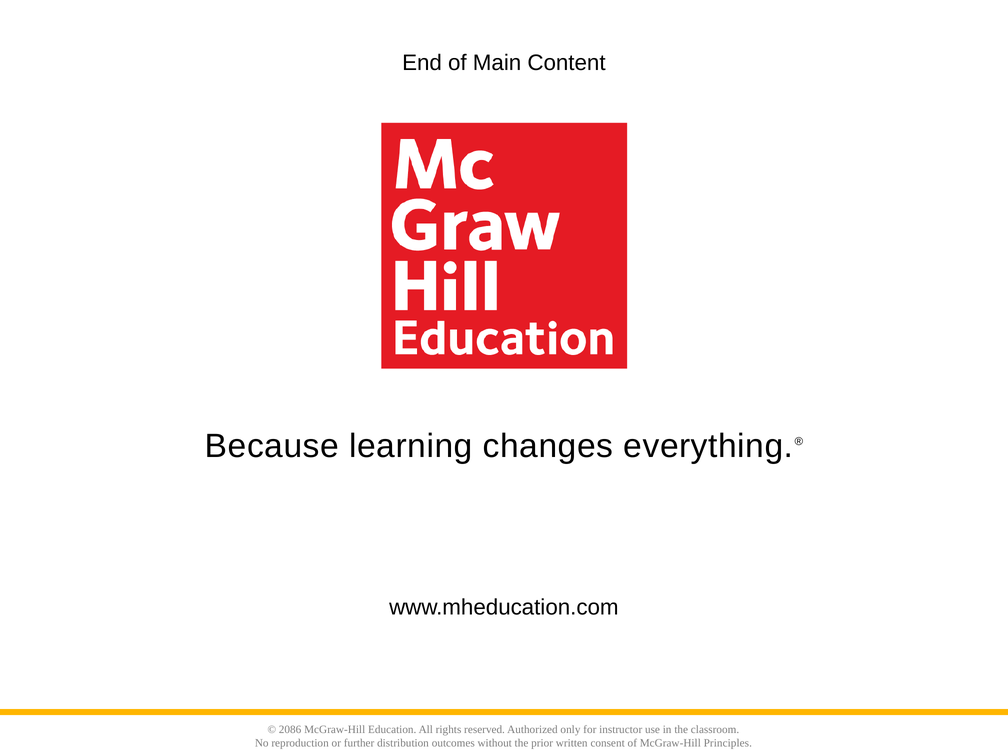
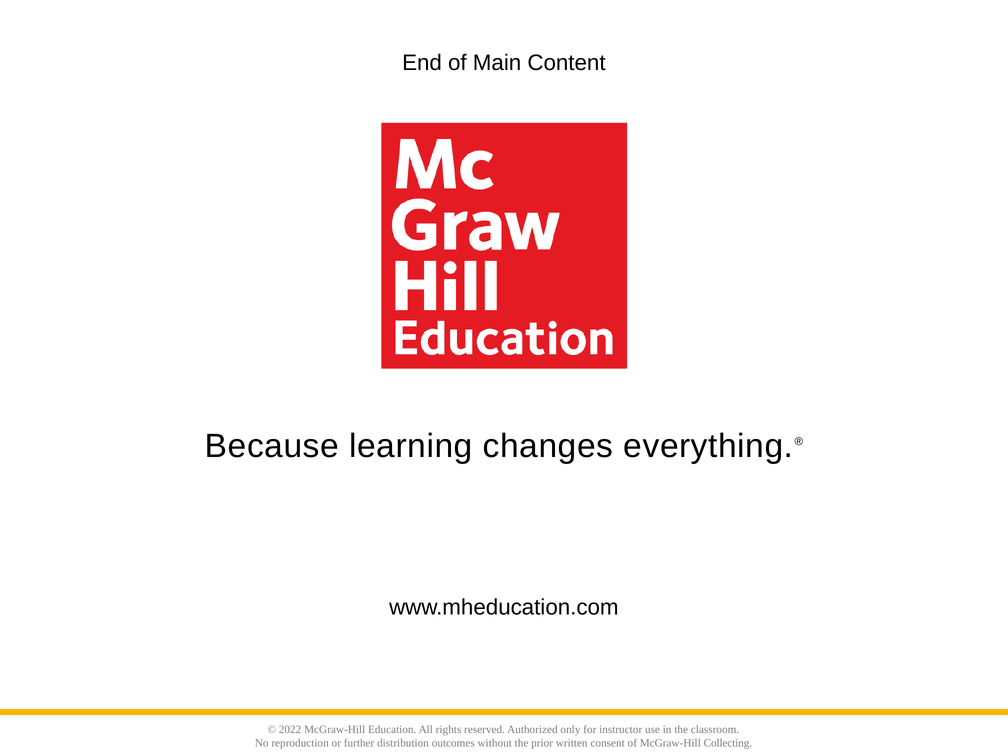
2086: 2086 -> 2022 (290, 730)
Principles: Principles -> Collecting (728, 743)
